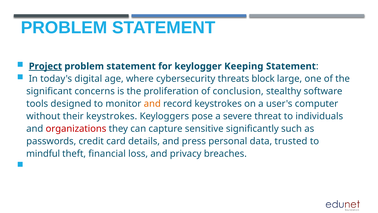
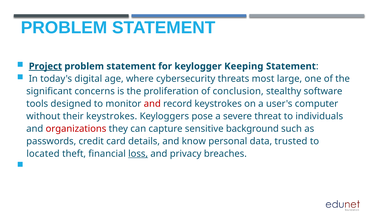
block: block -> most (263, 79)
and colour: orange -> red (152, 104)
significantly: significantly -> background (252, 129)
press: press -> know (194, 141)
mindful: mindful -> located (43, 153)
loss underline: none -> present (138, 153)
